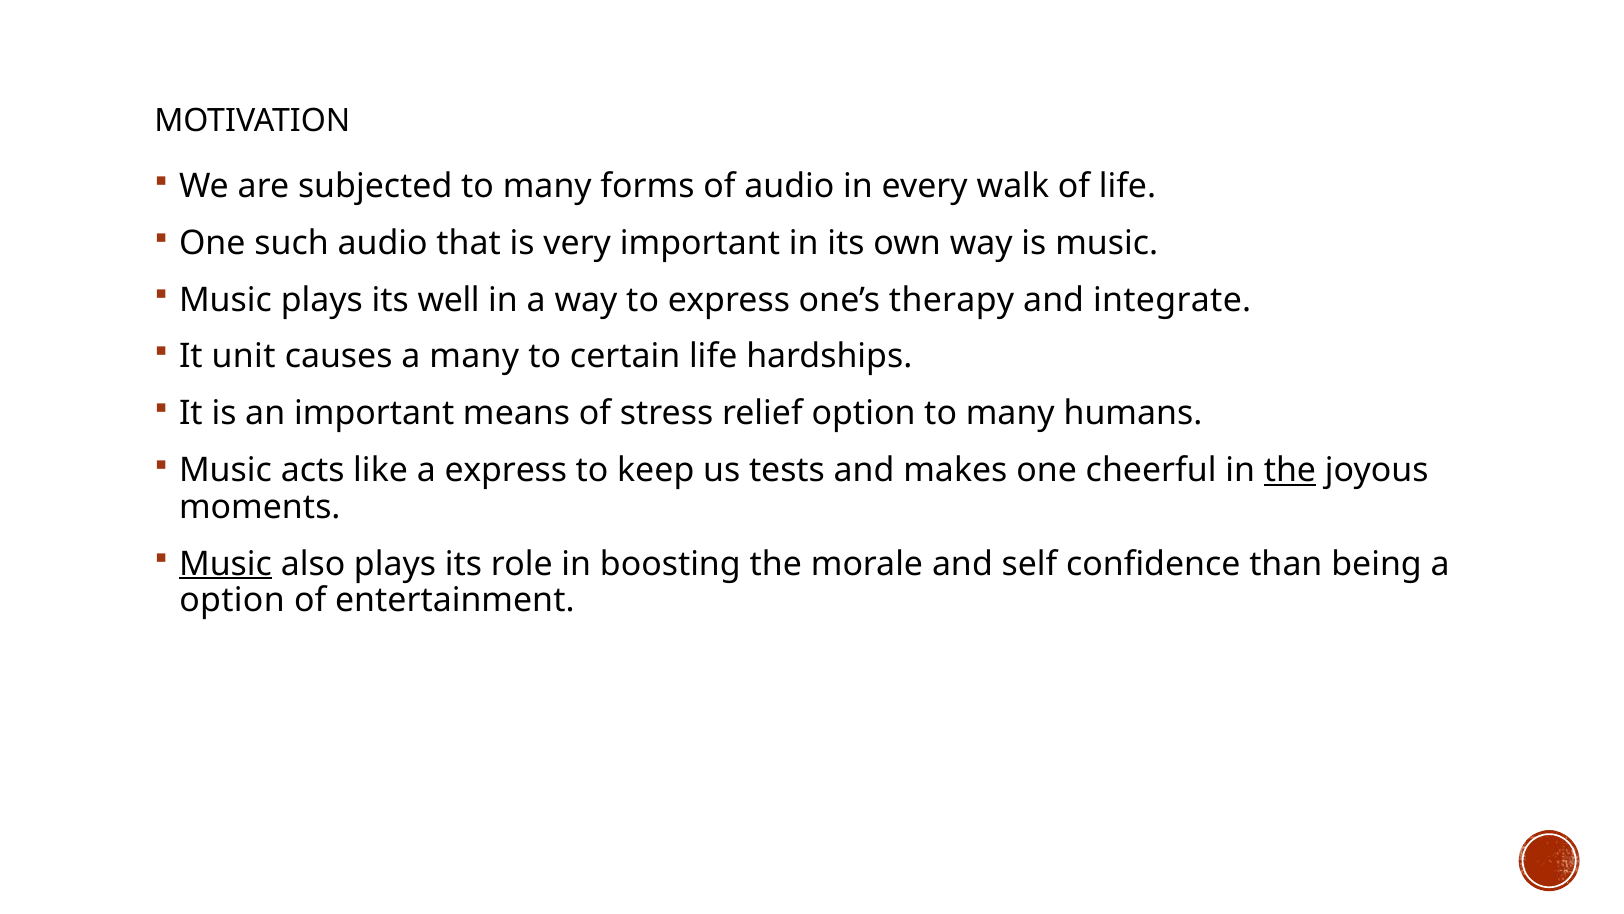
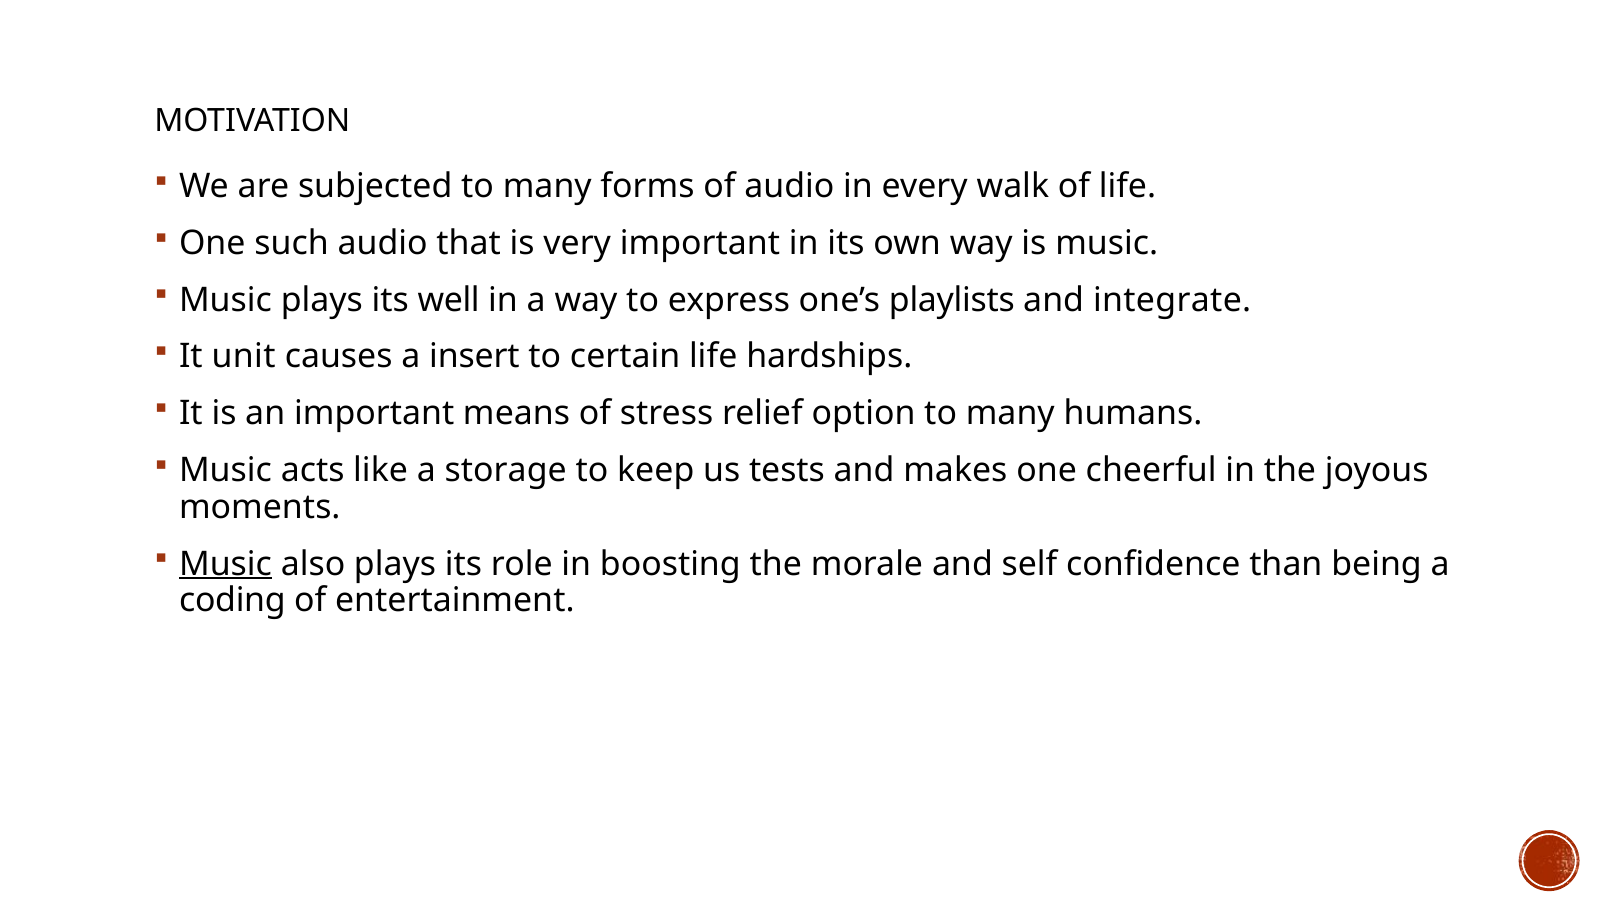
therapy: therapy -> playlists (952, 300)
a many: many -> insert (474, 357)
a express: express -> storage (506, 470)
the underline: present -> none (1290, 470)
option: option -> coding (232, 600)
